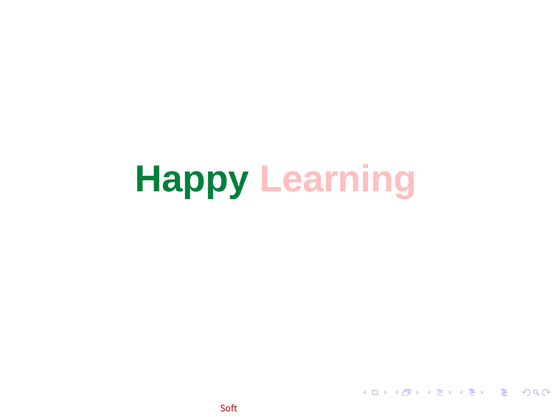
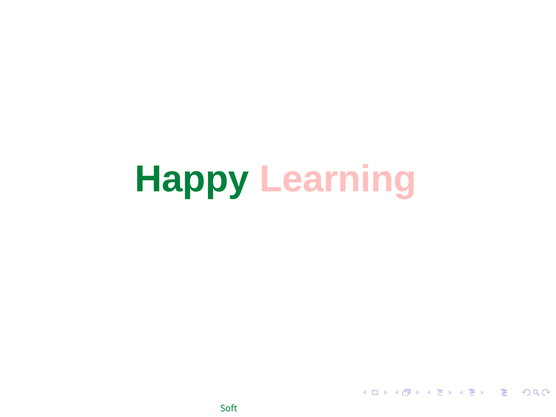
Soft colour: red -> green (229, 409)
